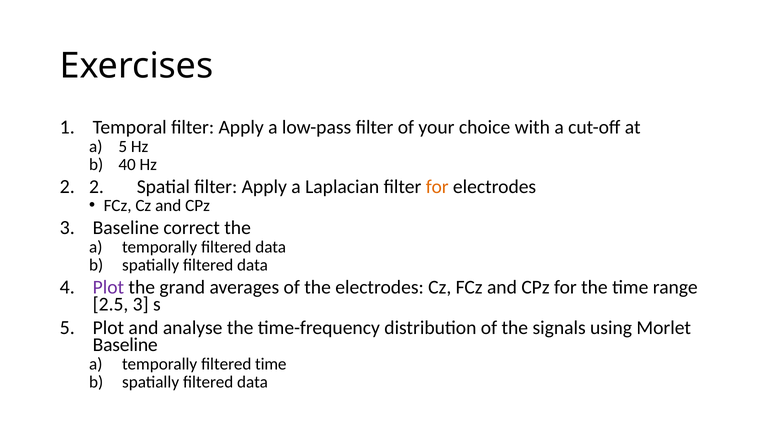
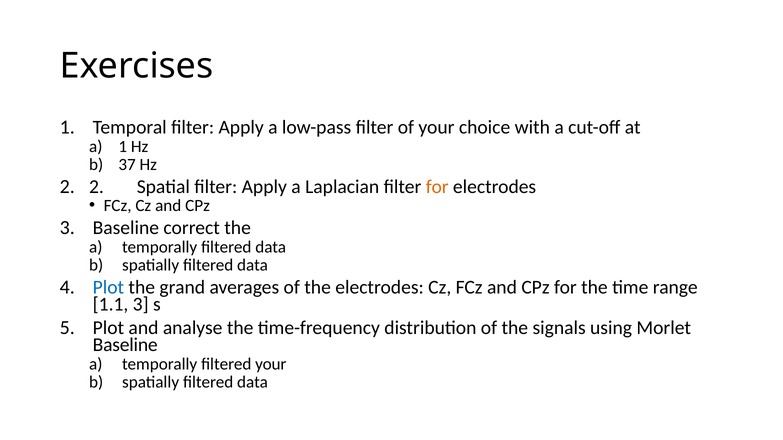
a 5: 5 -> 1 (123, 147)
40: 40 -> 37 (127, 165)
Plot colour: purple -> blue (108, 288)
2.5: 2.5 -> 1.1 (111, 305)
filtered time: time -> your (271, 364)
